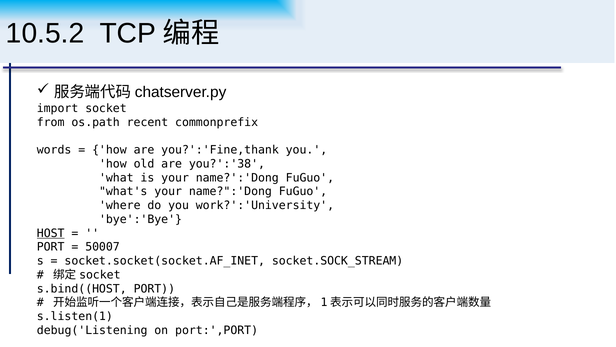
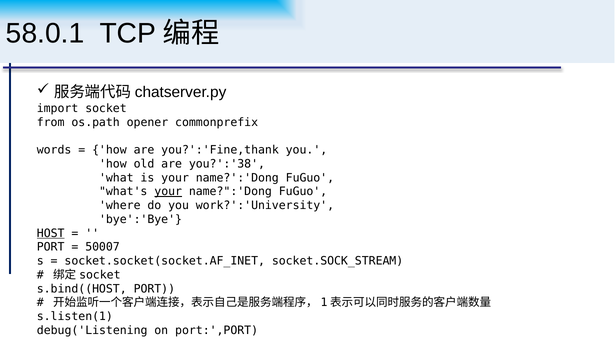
10.5.2: 10.5.2 -> 58.0.1 (45, 34)
recent: recent -> opener (147, 122)
your underline: none -> present (168, 191)
